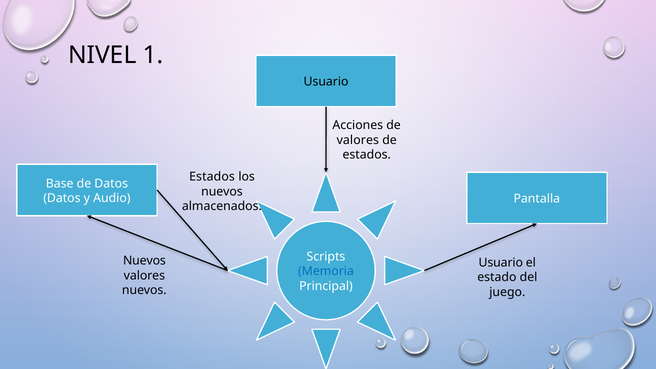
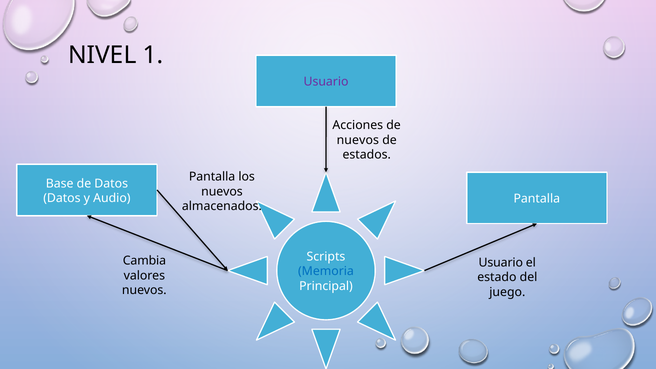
Usuario colour: black -> purple (326, 82)
valores: valores -> nuevos (358, 140)
Estados: Estados -> Pantalla (212, 177)
Nuevos: Nuevos -> Cambia (144, 261)
